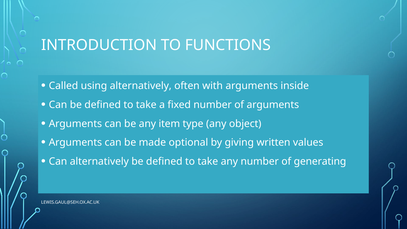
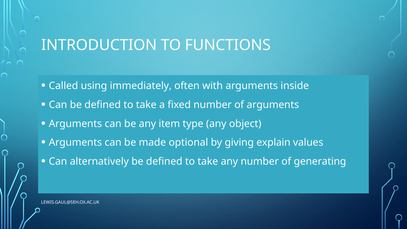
using alternatively: alternatively -> immediately (141, 86)
written: written -> explain (273, 143)
